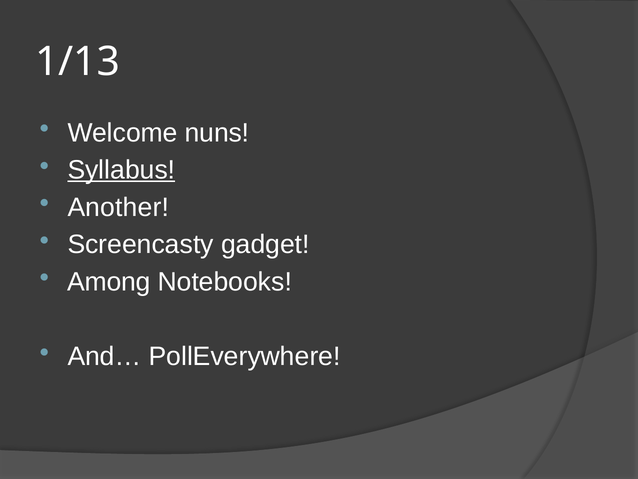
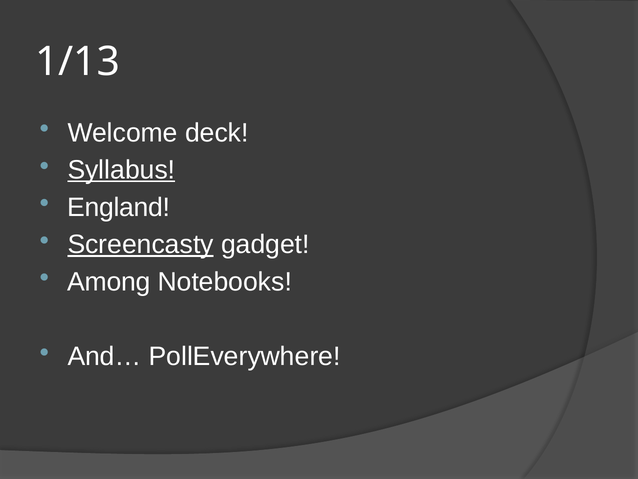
nuns: nuns -> deck (217, 133)
Another: Another -> England (119, 207)
Screencasty underline: none -> present (141, 244)
